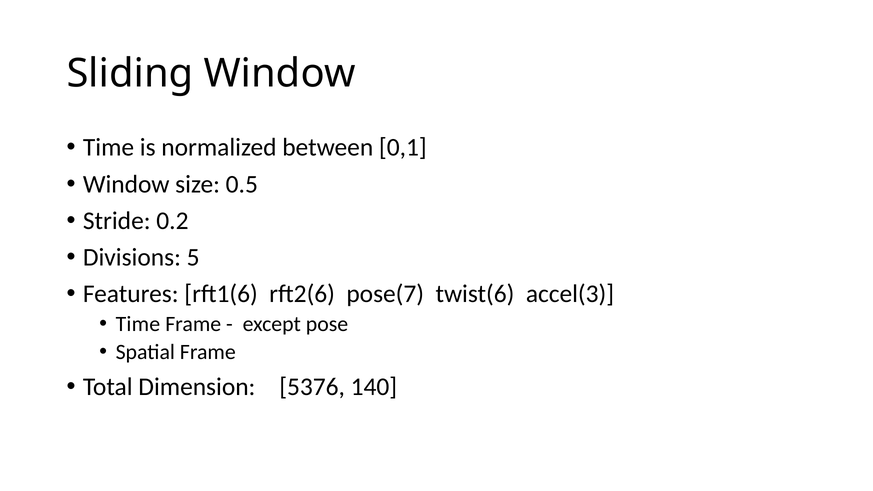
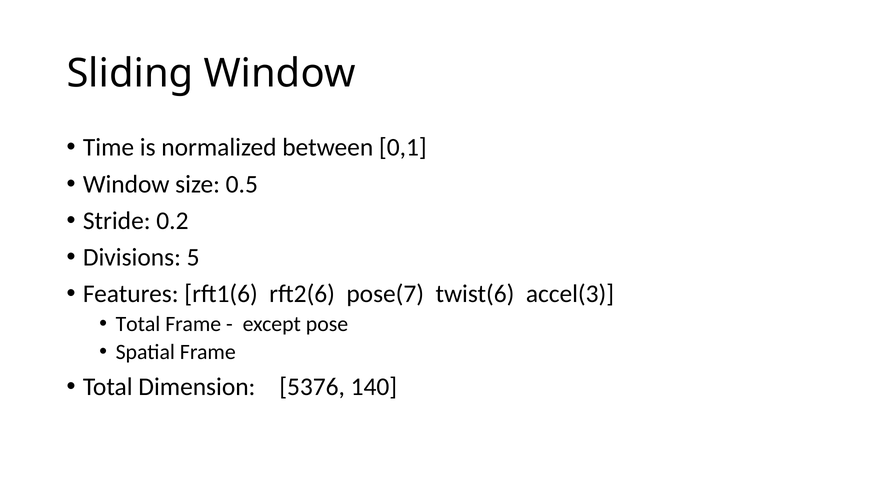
Time: Time -> Total (138, 324)
